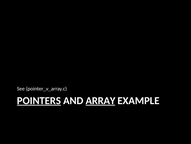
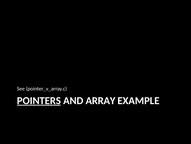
ARRAY underline: present -> none (100, 100)
